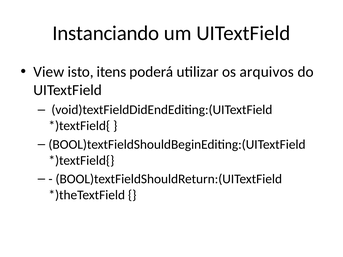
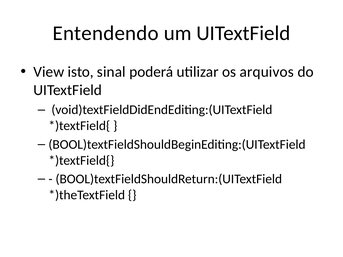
Instanciando: Instanciando -> Entendendo (106, 33)
itens: itens -> sinal (111, 72)
